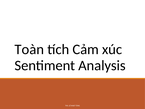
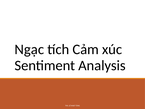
Toàn: Toàn -> Ngạc (29, 49)
